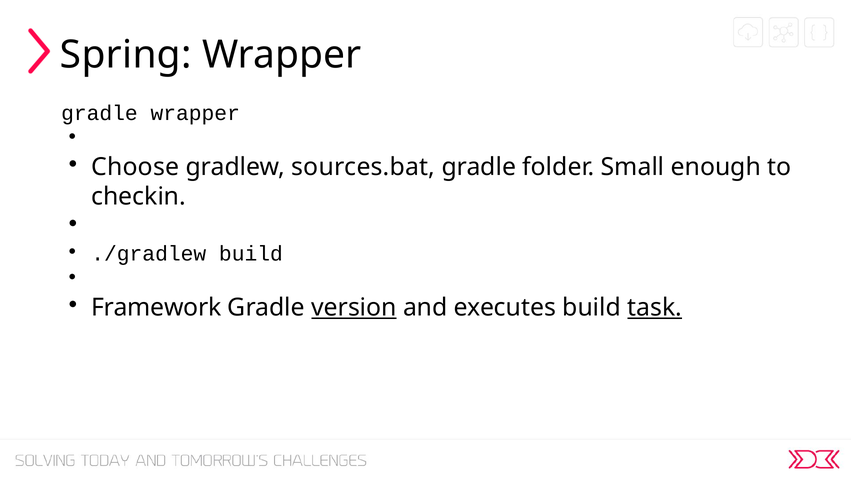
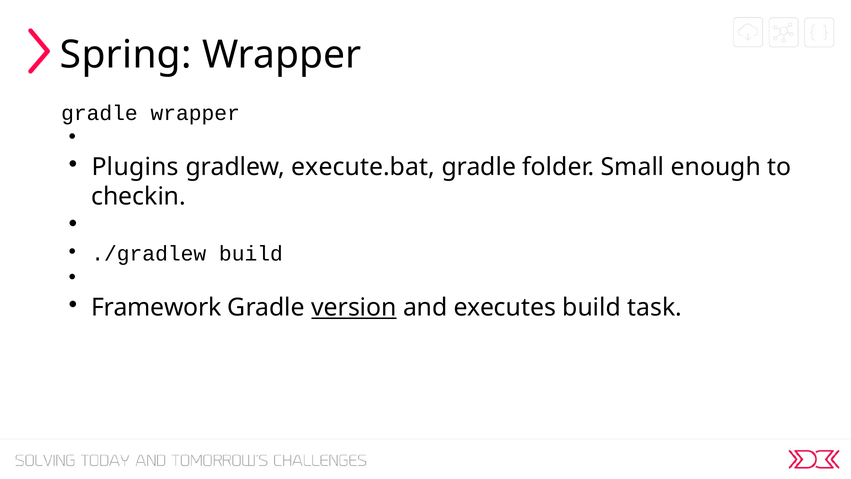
Choose: Choose -> Plugins (135, 167)
sources.bat: sources.bat -> execute.bat (363, 167)
task underline: present -> none (655, 307)
